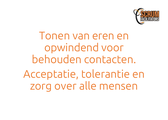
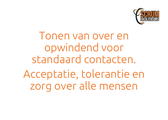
van eren: eren -> over (103, 36)
behouden: behouden -> standaard (57, 60)
